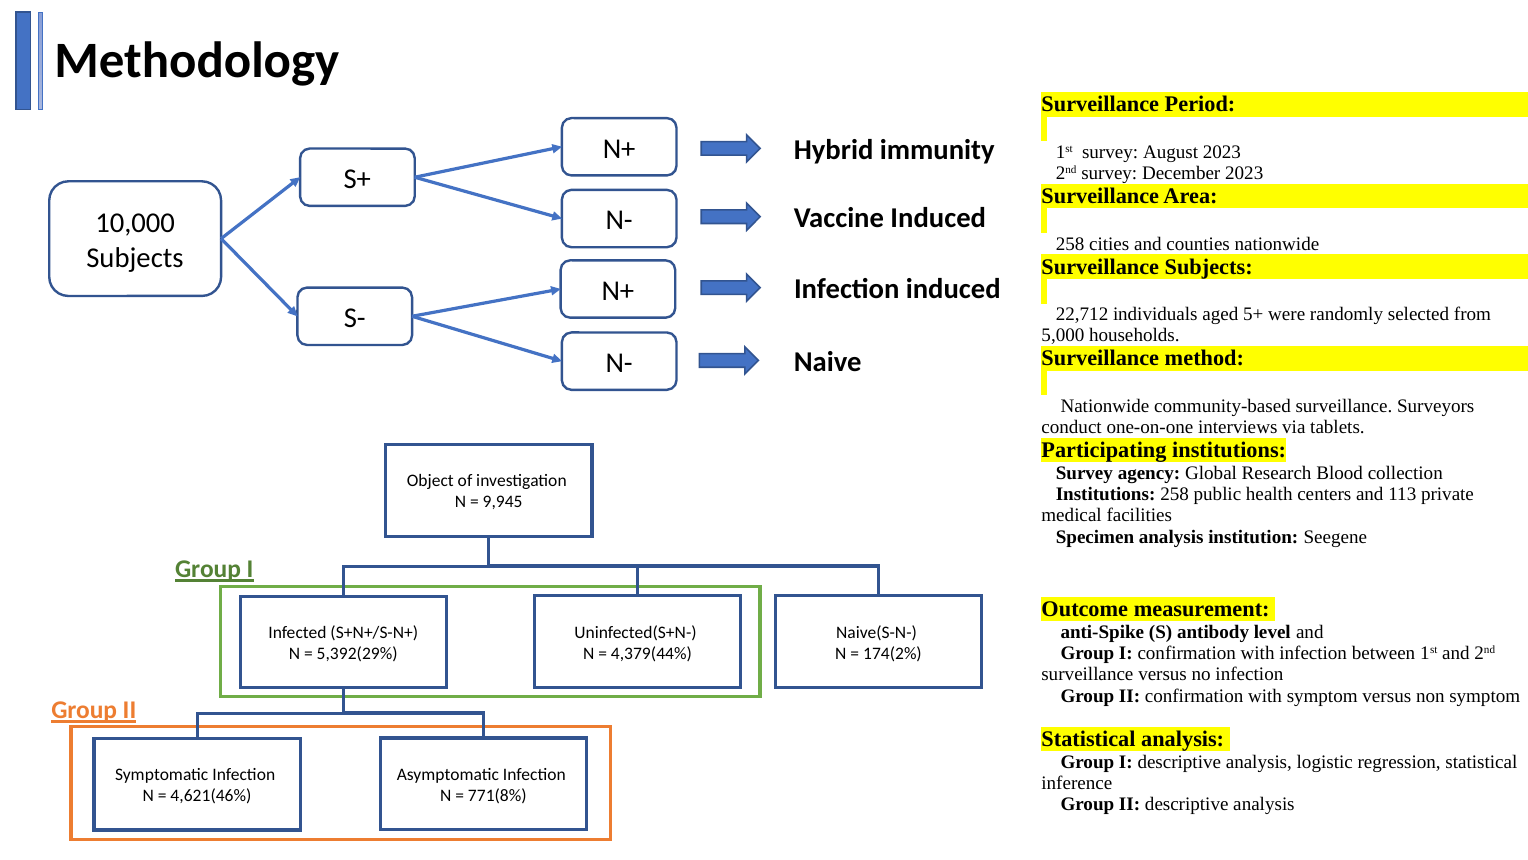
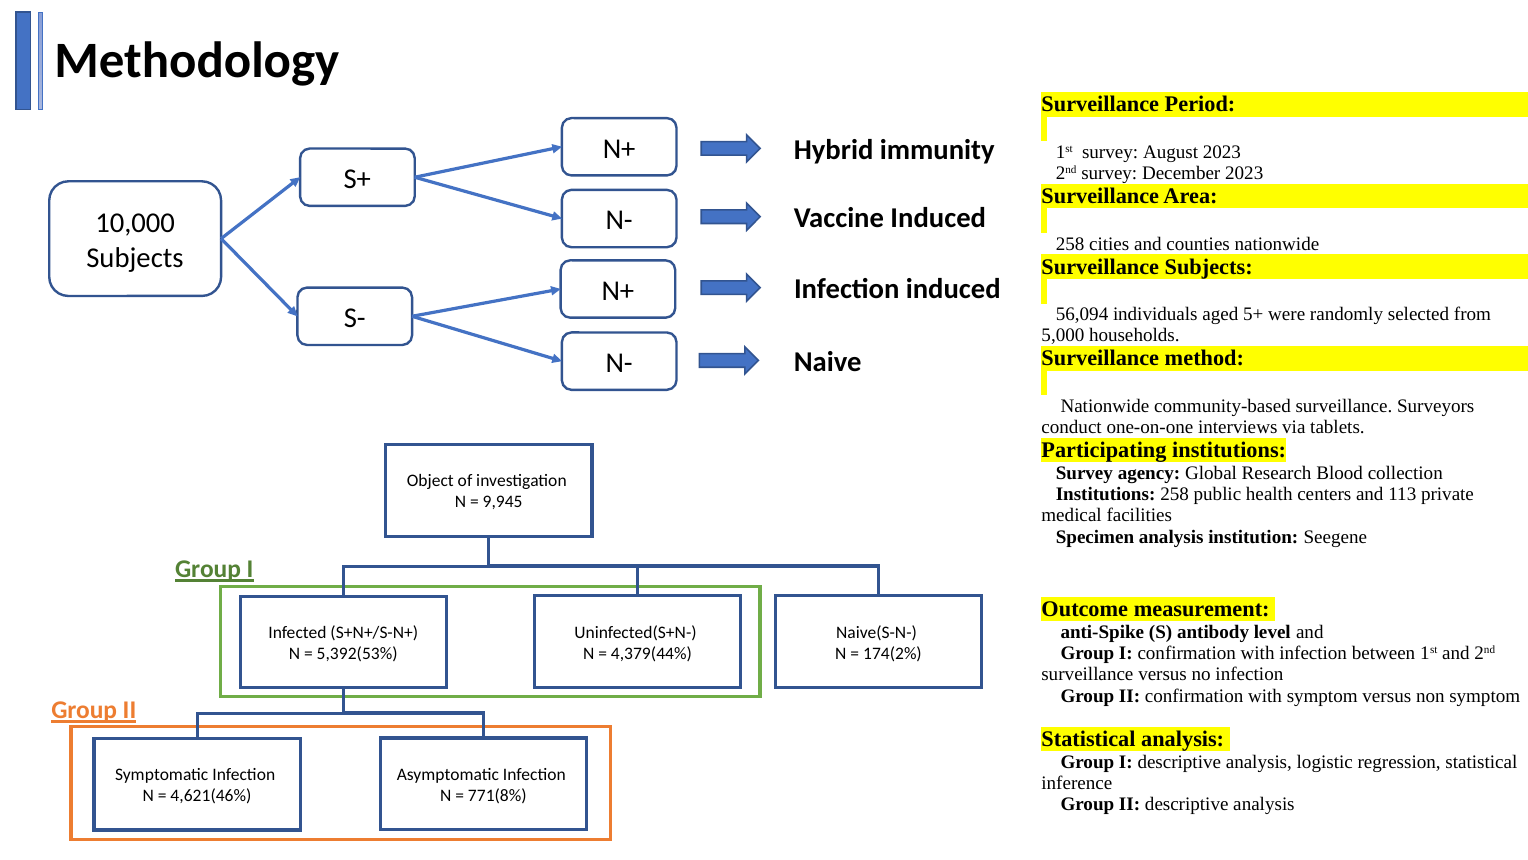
22,712: 22,712 -> 56,094 (1082, 314)
5,392(29%: 5,392(29% -> 5,392(53% (357, 653)
